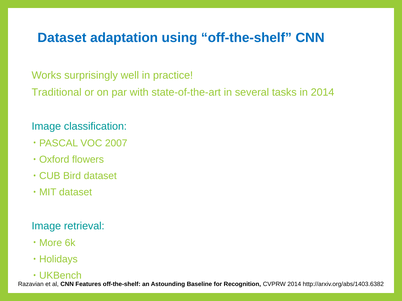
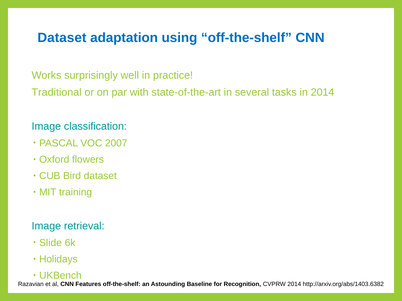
MIT dataset: dataset -> training (76, 193)
More: More -> Slide (51, 243)
